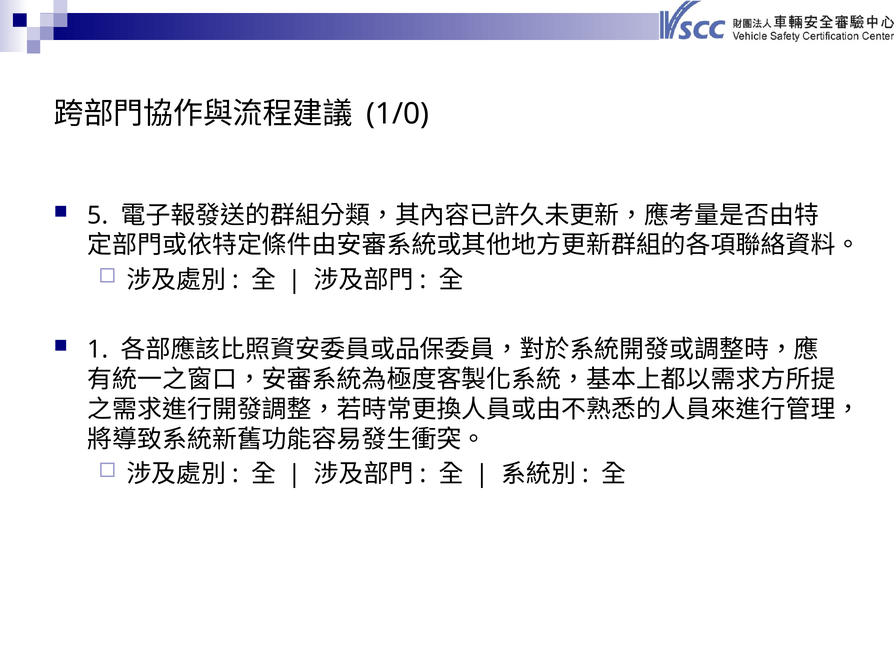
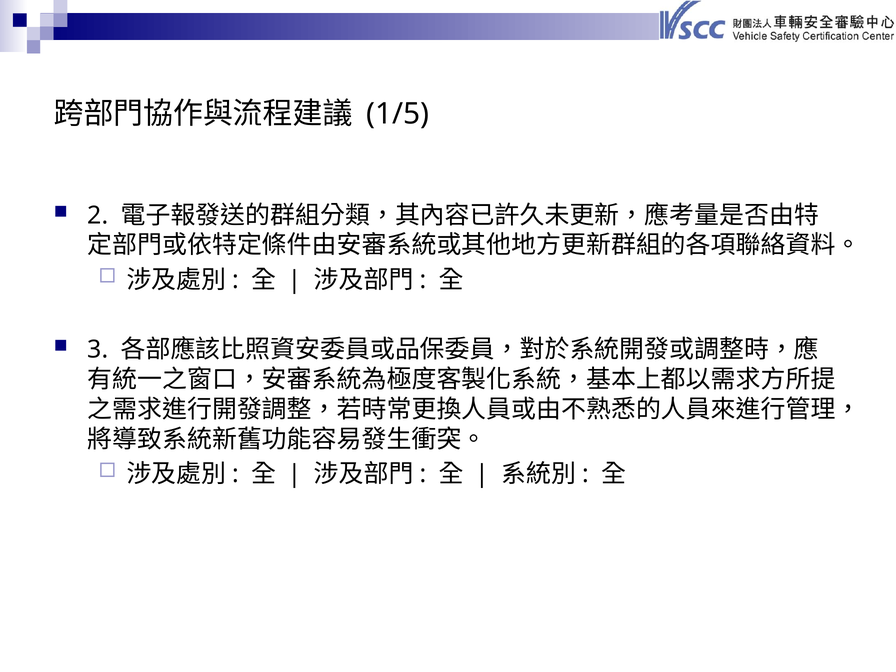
1/0: 1/0 -> 1/5 (398, 114)
5: 5 -> 2 (98, 215)
1: 1 -> 3 (98, 350)
